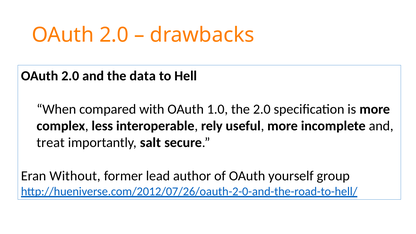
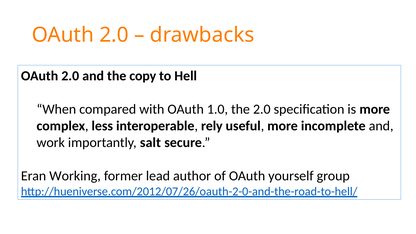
data: data -> copy (143, 76)
treat: treat -> work (51, 143)
Without: Without -> Working (75, 176)
